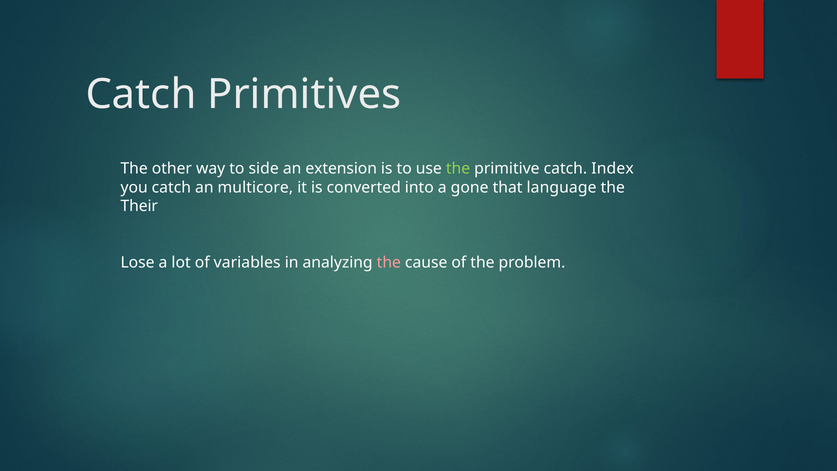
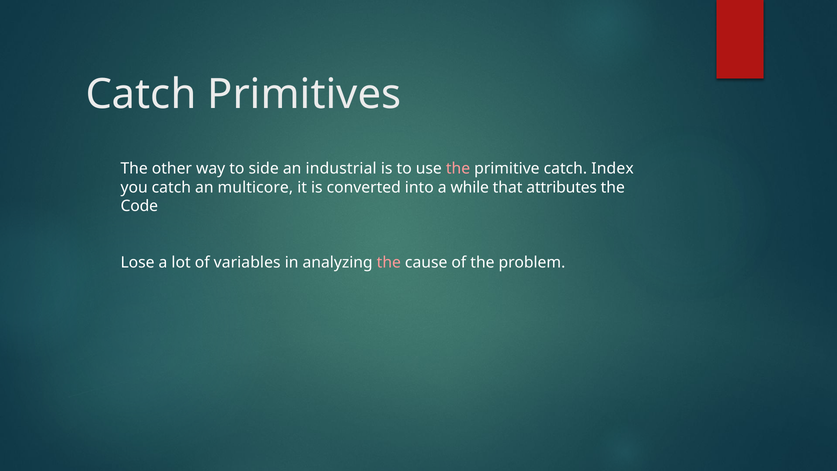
extension: extension -> industrial (341, 168)
the colour: light green -> pink (458, 168)
gone: gone -> while (470, 187)
language: language -> attributes (562, 187)
Their: Their -> Code (139, 206)
